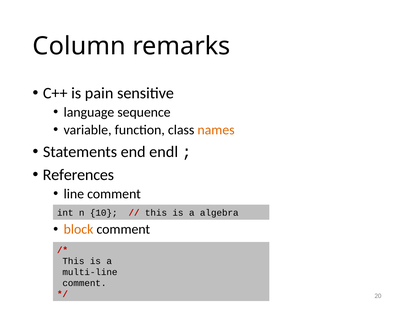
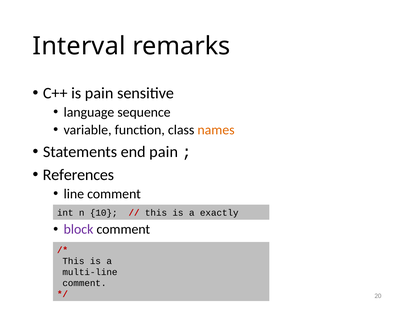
Column: Column -> Interval (79, 46)
end endl: endl -> pain (164, 152)
algebra: algebra -> exactly (219, 213)
block colour: orange -> purple (79, 230)
